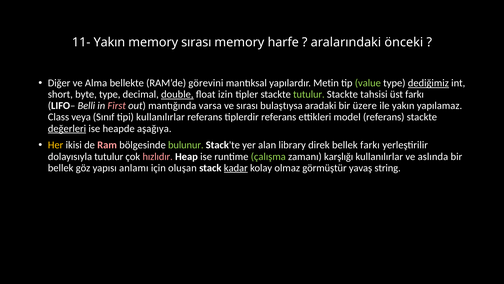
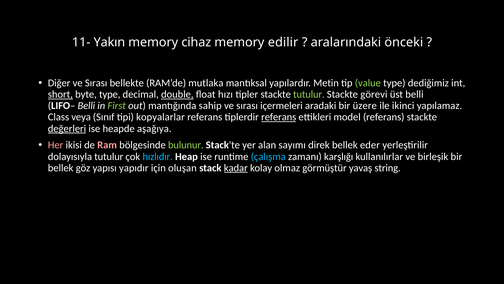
memory sırası: sırası -> cihaz (196, 42)
harfe: harfe -> edilir (283, 42)
Alma: Alma -> Sırası (96, 83)
görevini: görevini -> mutlaka (206, 83)
dediğimiz underline: present -> none (428, 83)
short underline: none -> present (60, 94)
izin: izin -> hızı (225, 94)
tahsisi: tahsisi -> görevi (374, 94)
üst farkı: farkı -> belli (414, 94)
First colour: pink -> light green (117, 106)
varsa: varsa -> sahip (210, 106)
bulaştıysa: bulaştıysa -> içermeleri (281, 106)
ile yakın: yakın -> ikinci (403, 106)
tipi kullanılırlar: kullanılırlar -> kopyalarlar (161, 117)
referans underline: none -> present (279, 117)
Her colour: yellow -> pink (56, 145)
library: library -> sayımı (292, 145)
bellek farkı: farkı -> eder (370, 145)
hızlıdır colour: pink -> light blue (158, 156)
çalışma colour: light green -> light blue (268, 156)
aslında: aslında -> birleşik (433, 156)
anlamı: anlamı -> yapıdır (134, 168)
